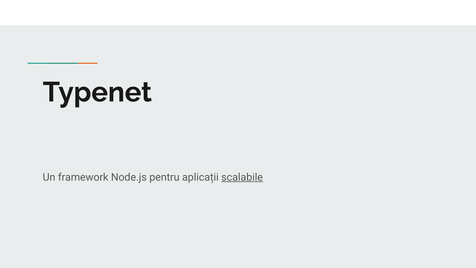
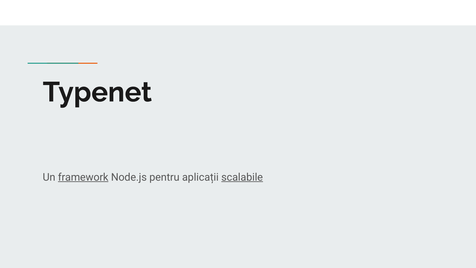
framework underline: none -> present (83, 177)
